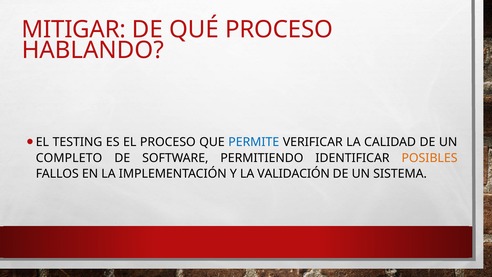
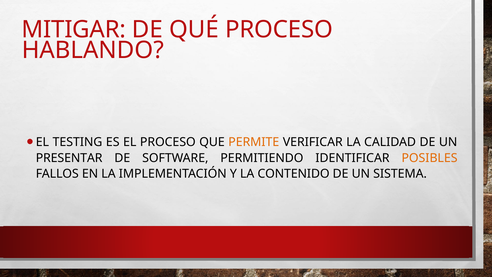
PERMITE colour: blue -> orange (254, 142)
COMPLETO: COMPLETO -> PRESENTAR (69, 158)
VALIDACIÓN: VALIDACIÓN -> CONTENIDO (294, 174)
